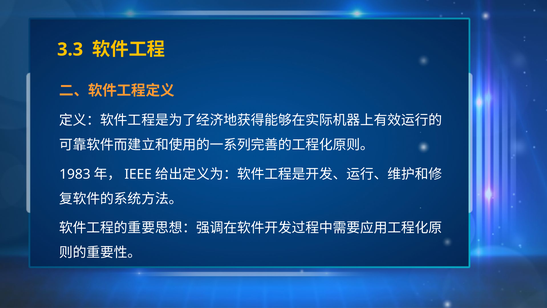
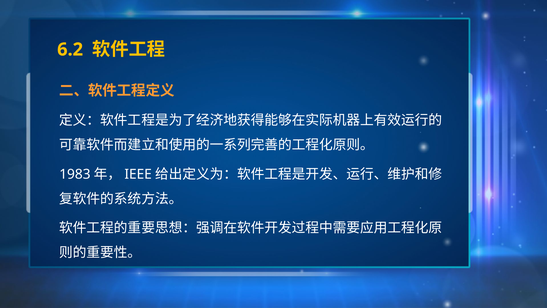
3.3: 3.3 -> 6.2 (70, 49)
